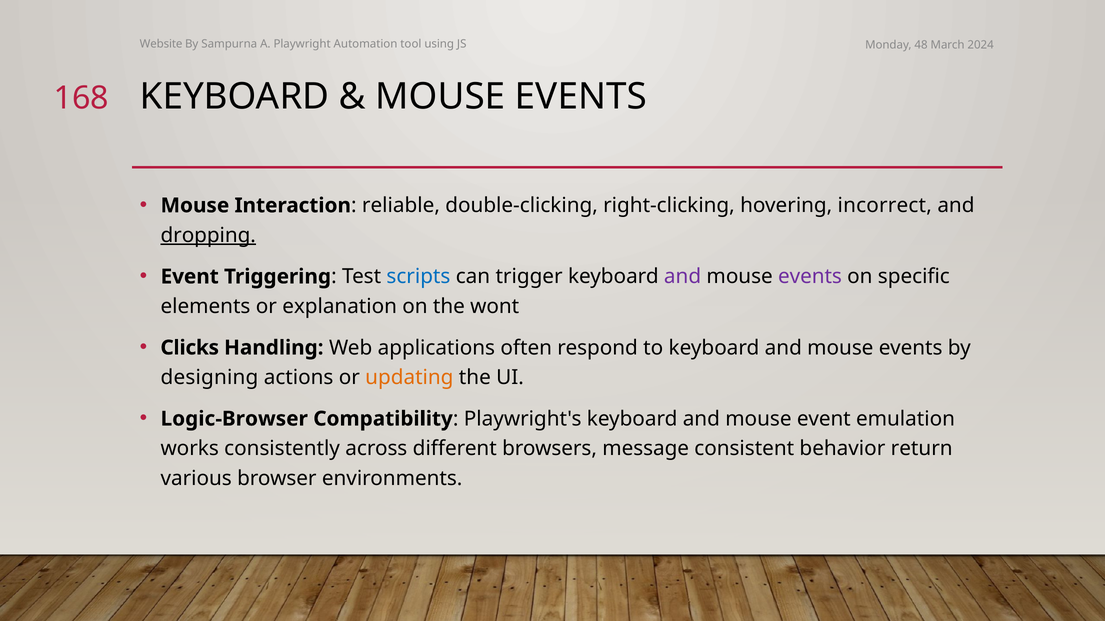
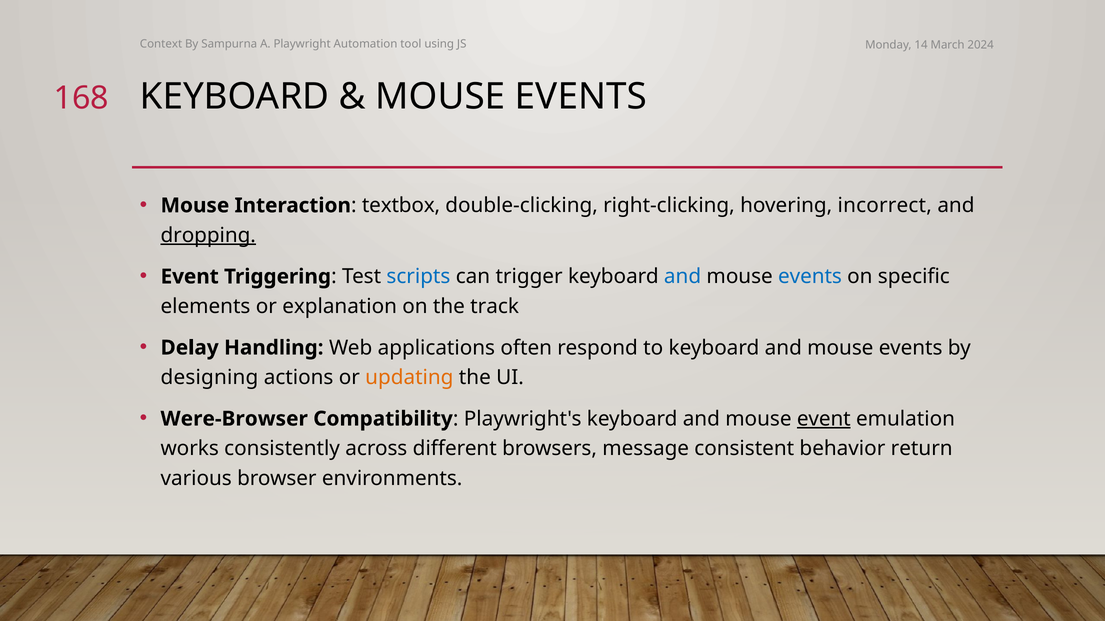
Website: Website -> Context (161, 44)
48: 48 -> 14 (921, 45)
reliable: reliable -> textbox (401, 206)
and colour: purple -> blue (683, 277)
events colour: purple -> blue (810, 277)
wont: wont -> track (495, 307)
Clicks: Clicks -> Delay (190, 348)
Logic-Browser: Logic-Browser -> Were-Browser (234, 419)
event underline: none -> present (824, 419)
